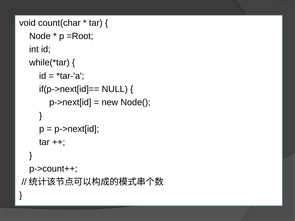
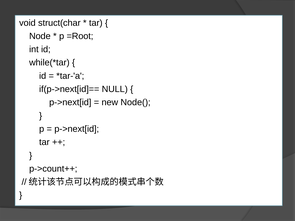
count(char: count(char -> struct(char (59, 23)
